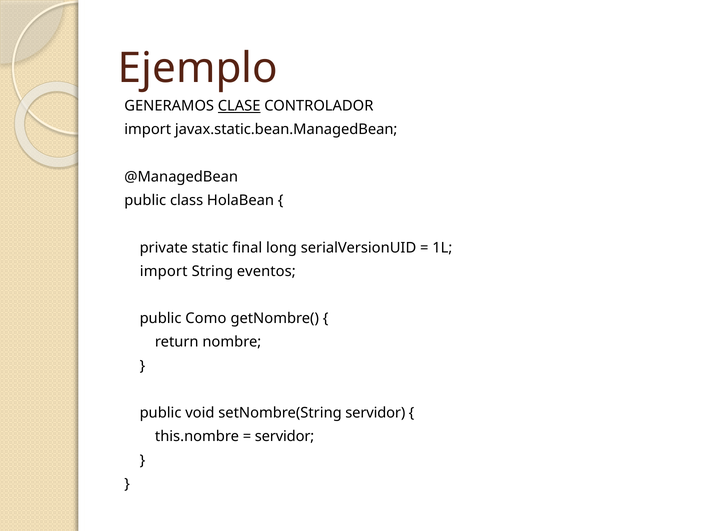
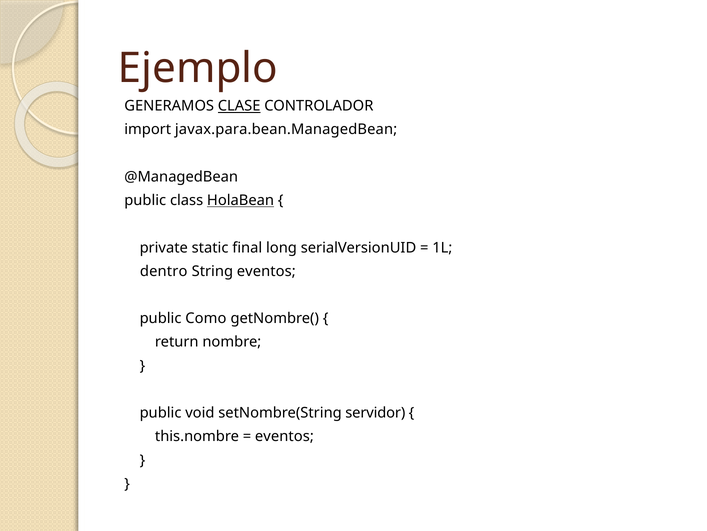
javax.static.bean.ManagedBean: javax.static.bean.ManagedBean -> javax.para.bean.ManagedBean (286, 129)
HolaBean underline: none -> present (241, 200)
import: import -> dentro (164, 271)
servidor: servidor -> eventos (284, 436)
